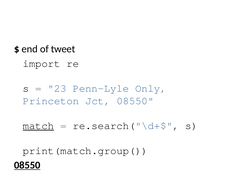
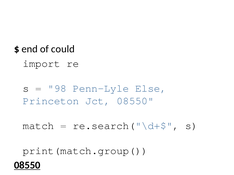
tweet: tweet -> could (63, 49)
23: 23 -> 98 (57, 89)
Only: Only -> Else (151, 89)
match underline: present -> none (38, 126)
